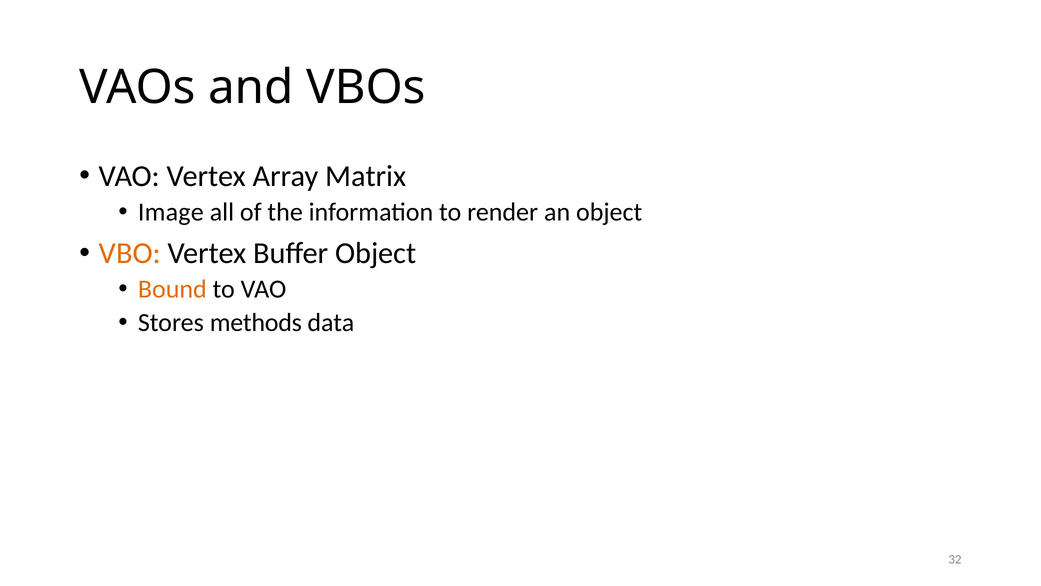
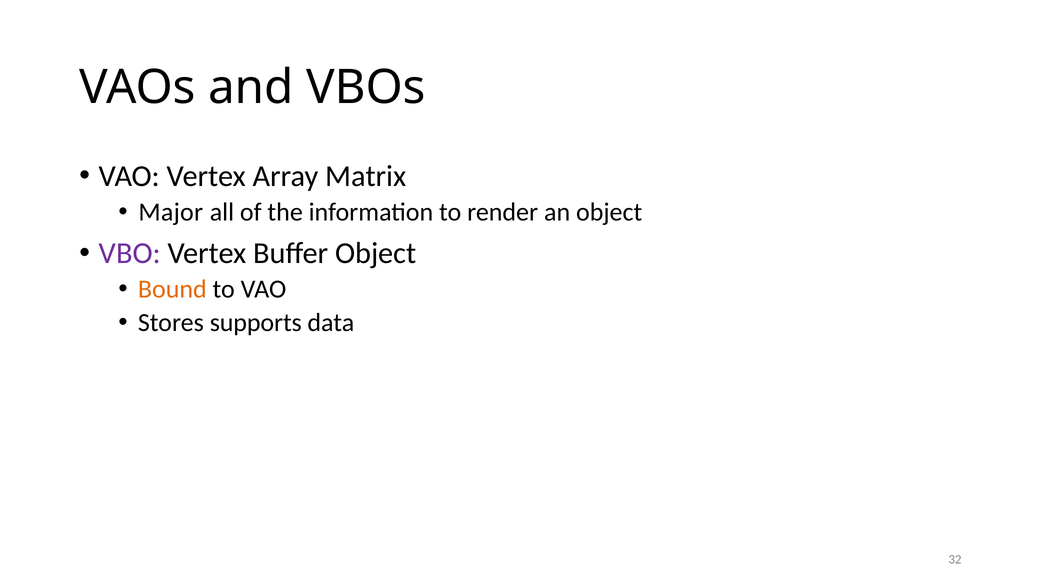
Image: Image -> Major (171, 212)
VBO colour: orange -> purple (130, 253)
methods: methods -> supports (256, 323)
